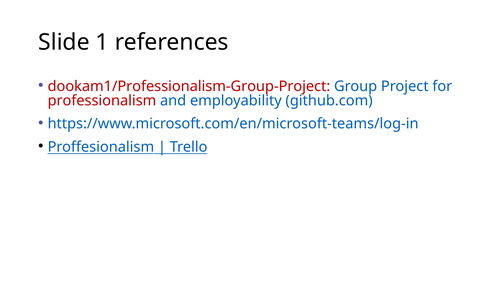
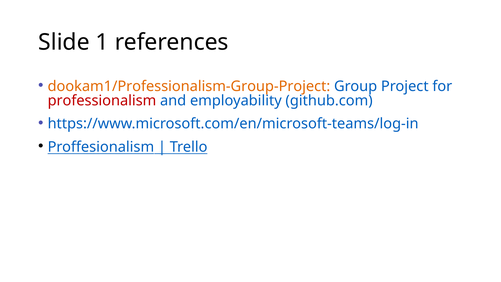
dookam1/Professionalism-Group-Project colour: red -> orange (189, 86)
